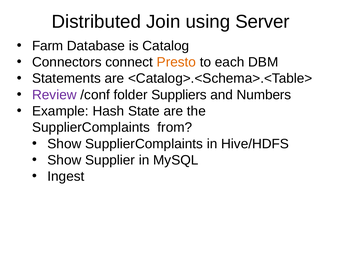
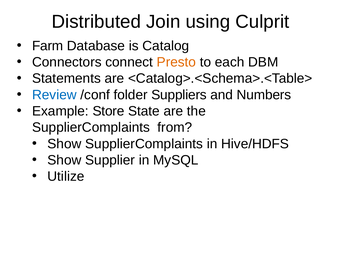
Server: Server -> Culprit (262, 22)
Review colour: purple -> blue (54, 95)
Hash: Hash -> Store (108, 111)
Ingest: Ingest -> Utilize (66, 176)
